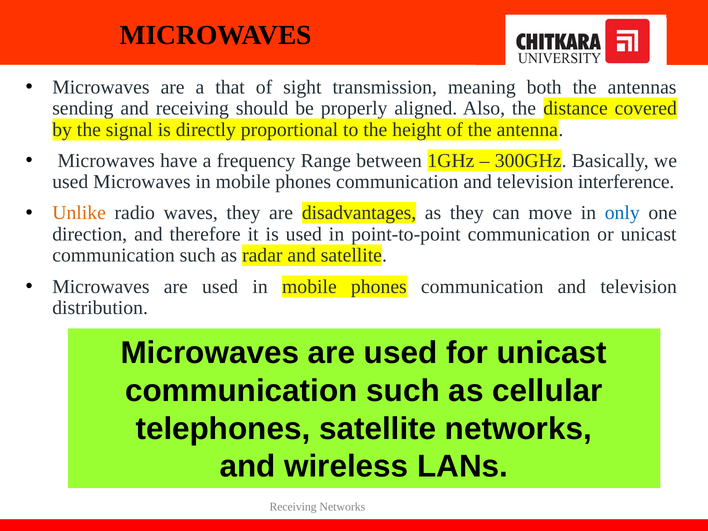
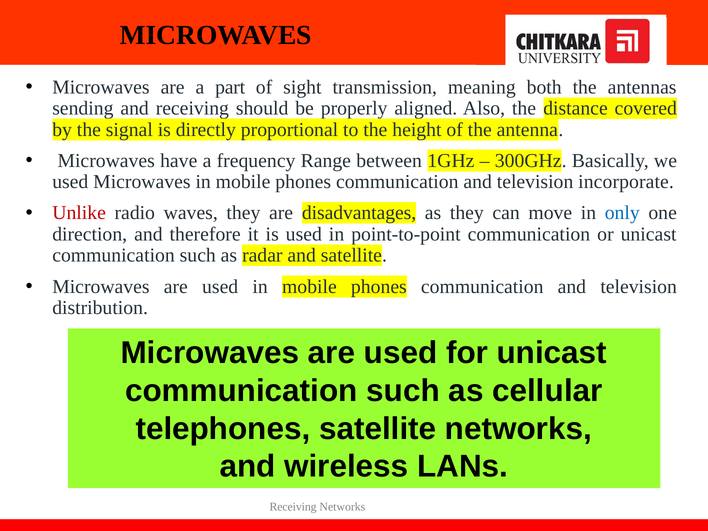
that: that -> part (230, 87)
interference: interference -> incorporate (626, 182)
Unlike colour: orange -> red (79, 213)
